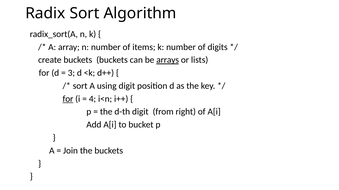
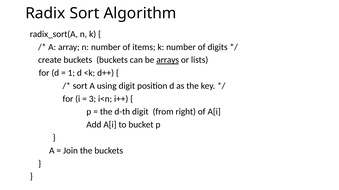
3: 3 -> 1 (71, 73)
for underline: present -> none (68, 99)
4: 4 -> 3 (92, 99)
